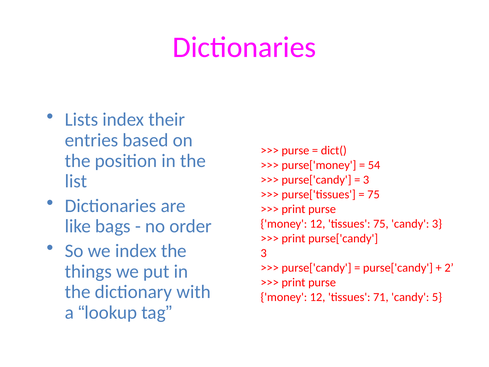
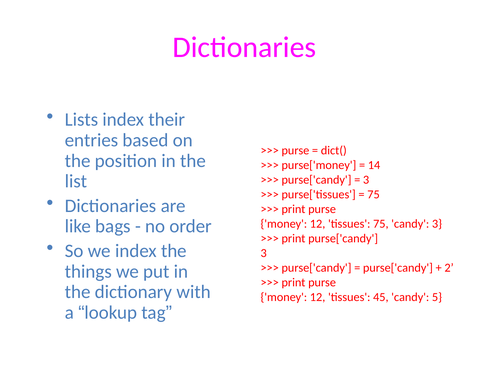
54: 54 -> 14 (374, 165)
71: 71 -> 45 (381, 297)
